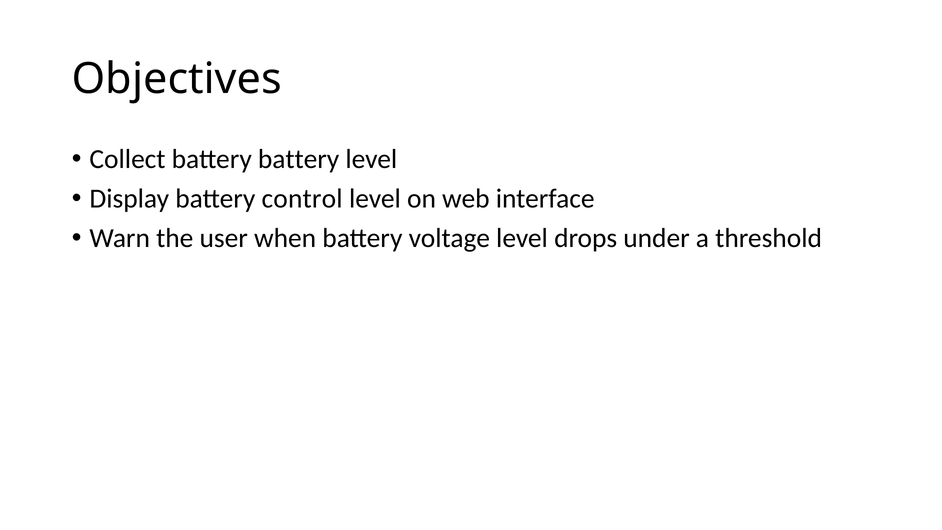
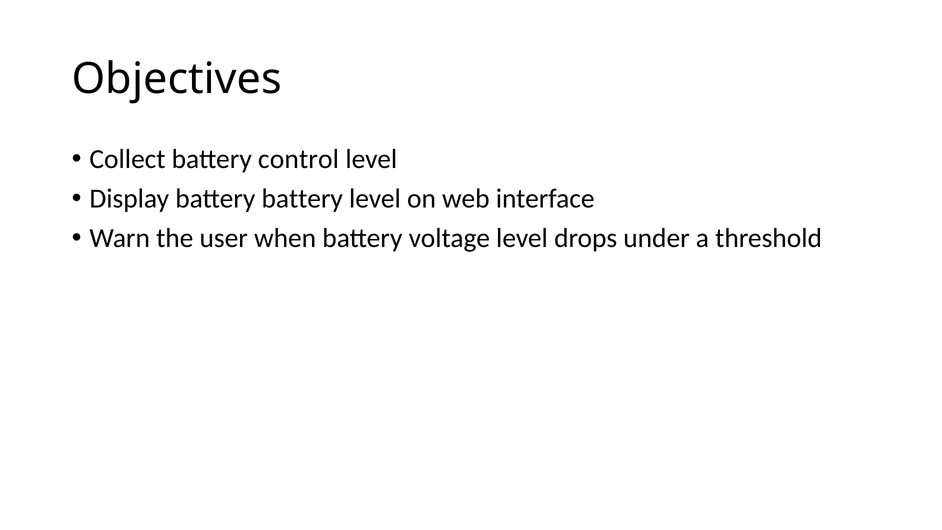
battery battery: battery -> control (299, 159)
battery control: control -> battery (302, 199)
